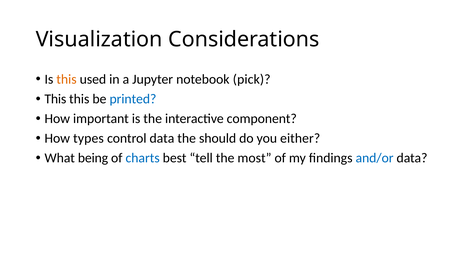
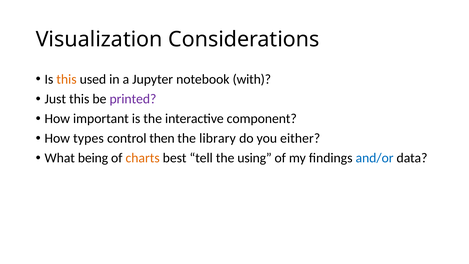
pick: pick -> with (252, 79)
This: This -> Just (55, 99)
printed colour: blue -> purple (133, 99)
control data: data -> then (162, 138)
should: should -> library (218, 138)
charts colour: blue -> orange (143, 158)
most: most -> using (255, 158)
